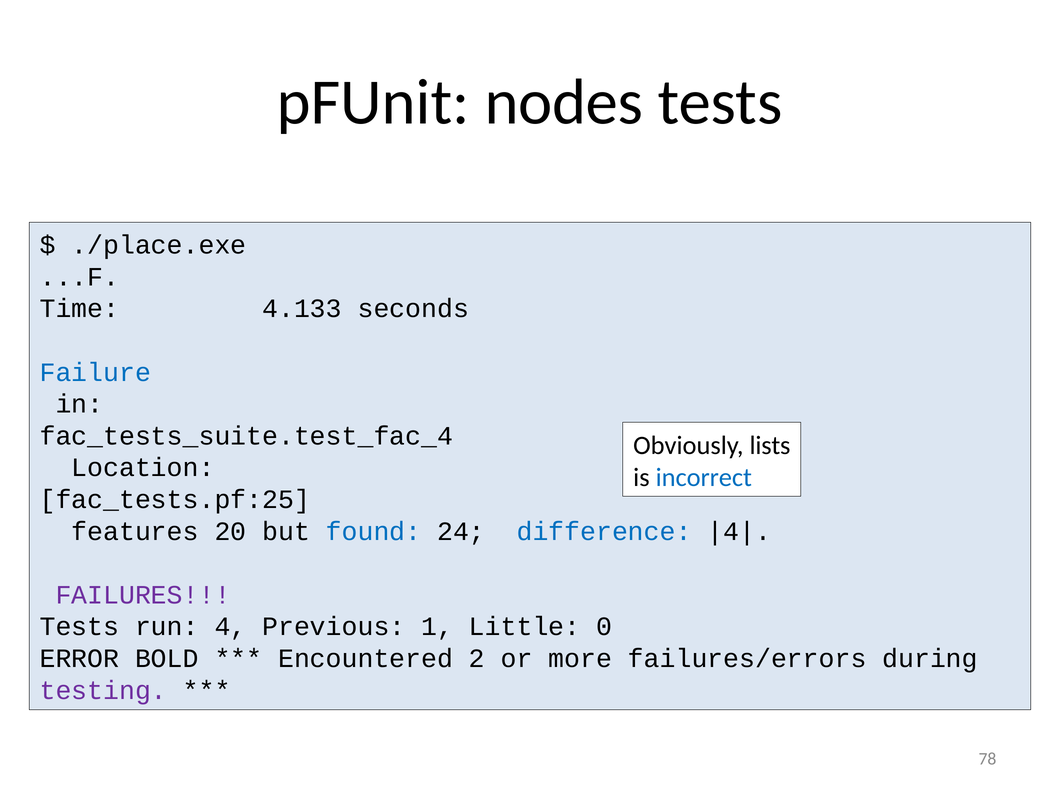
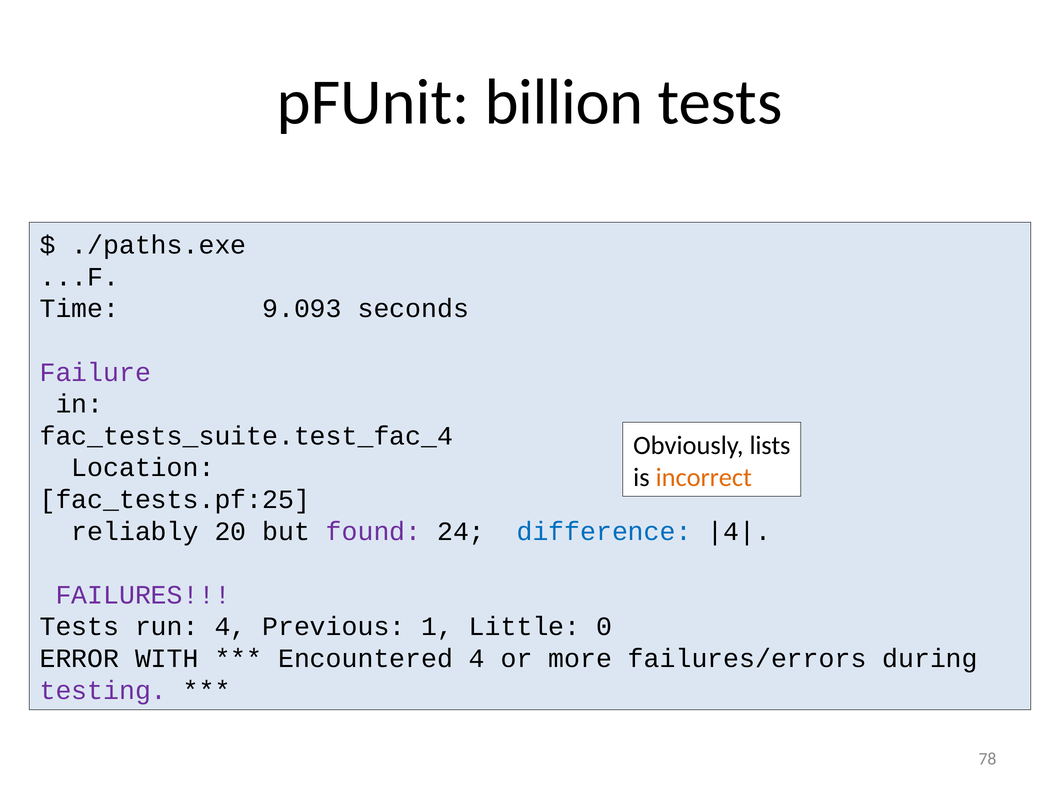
nodes: nodes -> billion (564, 103)
./place.exe: ./place.exe -> ./paths.exe (159, 245)
4.133: 4.133 -> 9.093 (302, 309)
Failure colour: blue -> purple (95, 372)
incorrect colour: blue -> orange (704, 477)
features: features -> reliably (135, 531)
found colour: blue -> purple (374, 531)
BOLD: BOLD -> WITH (167, 659)
Encountered 2: 2 -> 4 (477, 659)
